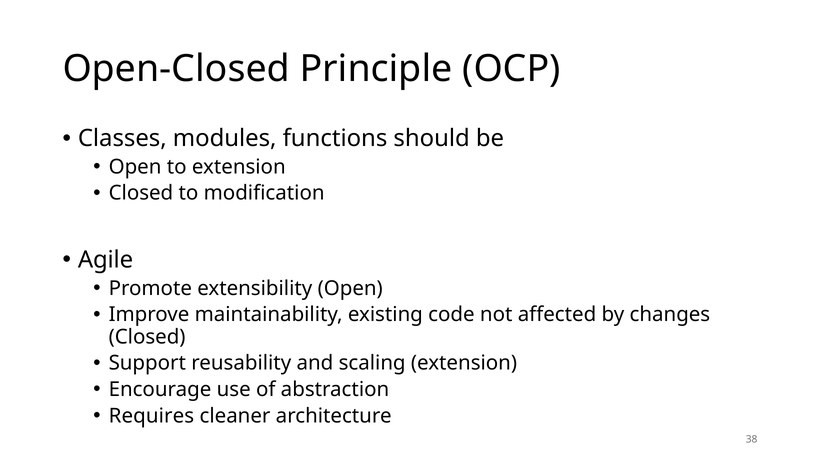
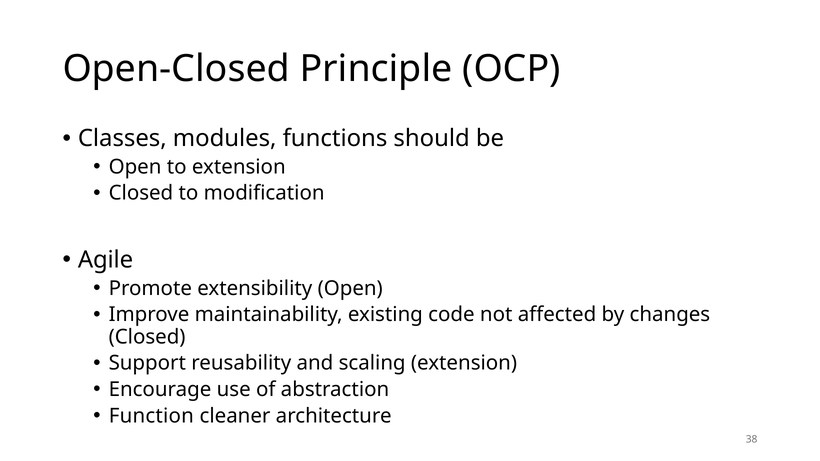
Requires: Requires -> Function (151, 416)
